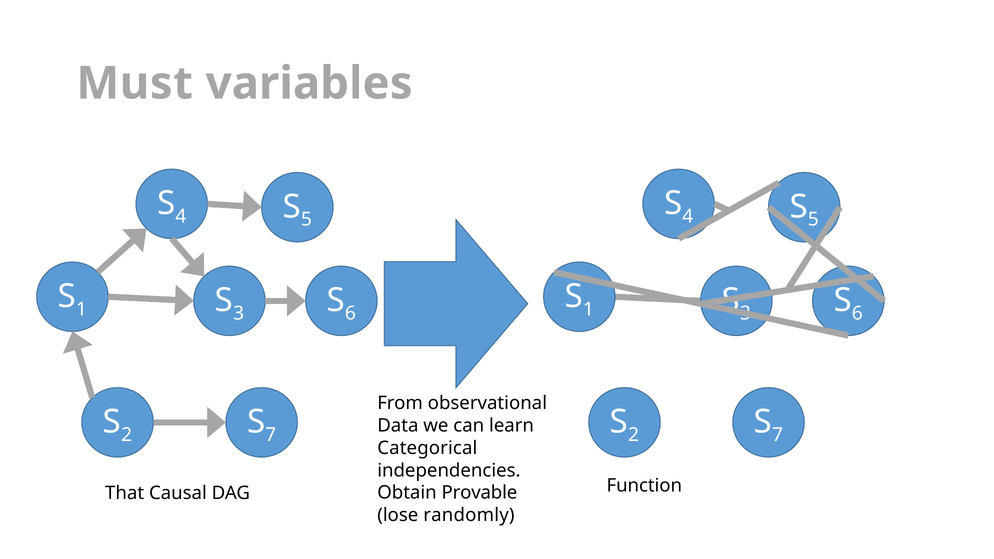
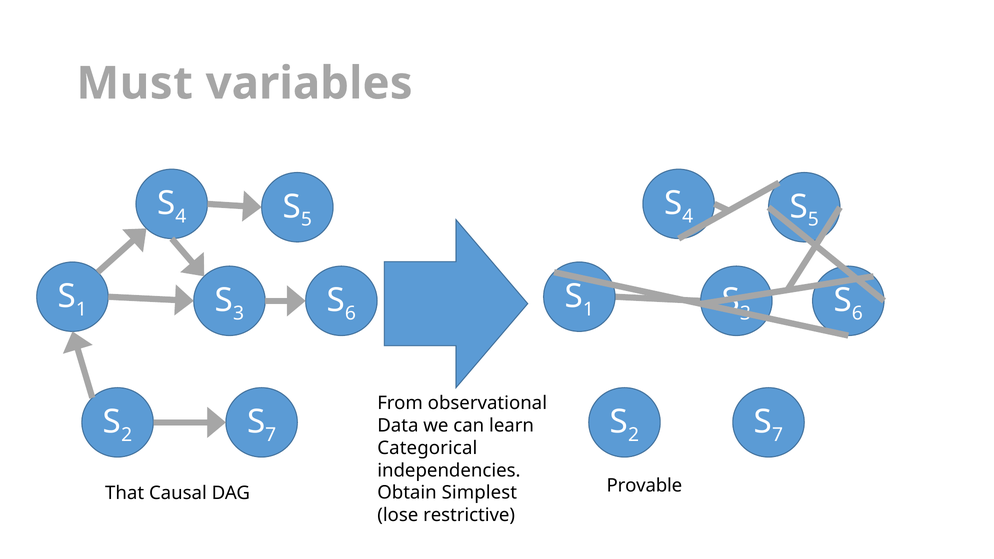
Provable: Provable -> Simplest (479, 493)
Function: Function -> Provable (644, 486)
randomly: randomly -> restrictive (469, 515)
